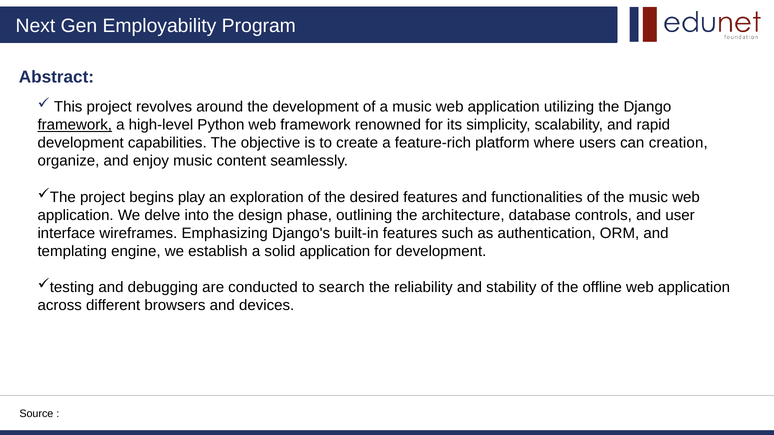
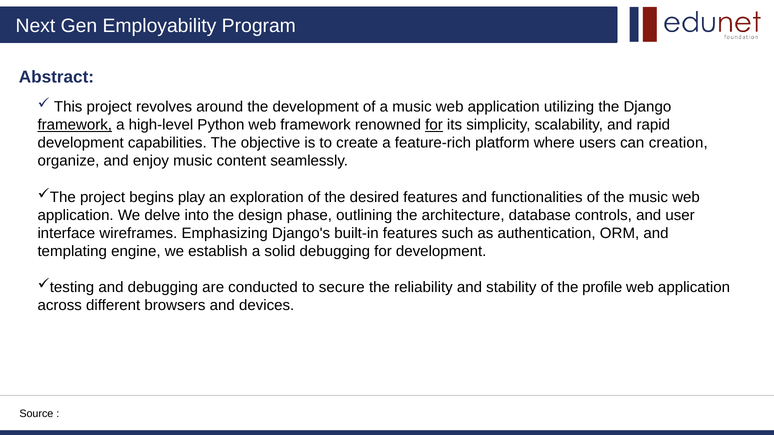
for underline: none -> present (434, 125)
solid application: application -> debugging (335, 251)
search: search -> secure (342, 288)
offline: offline -> profile (602, 288)
